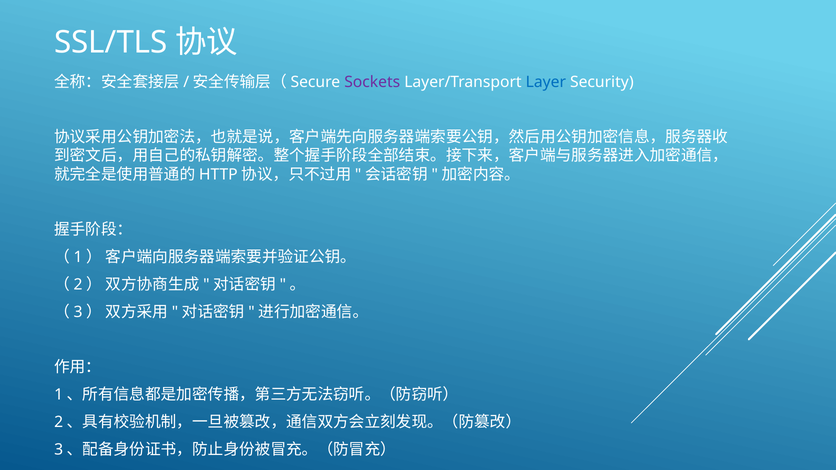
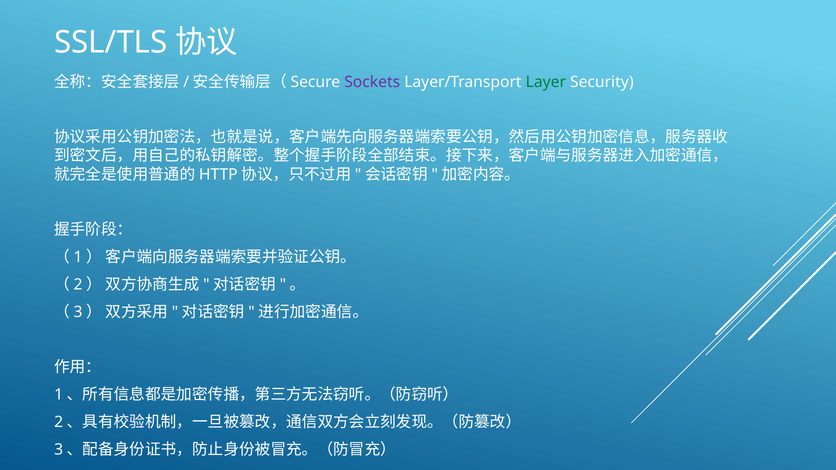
Layer colour: blue -> green (546, 82)
